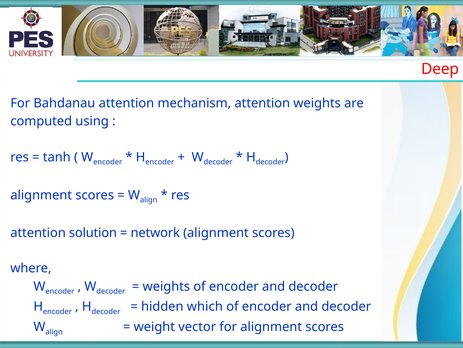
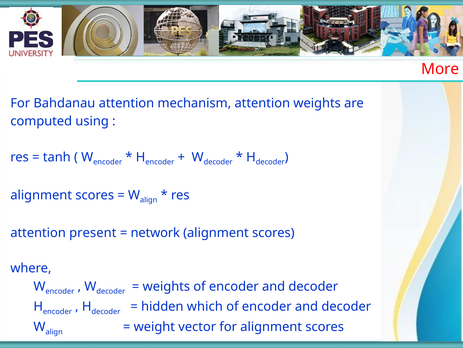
Deep: Deep -> More (440, 69)
solution: solution -> present (93, 232)
